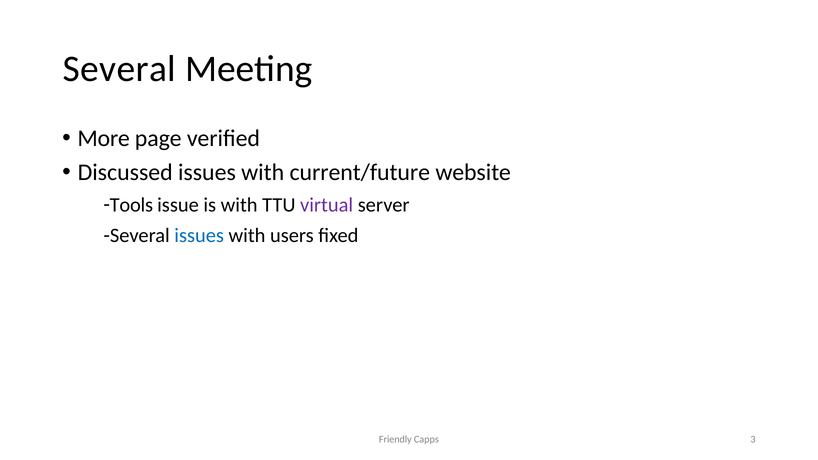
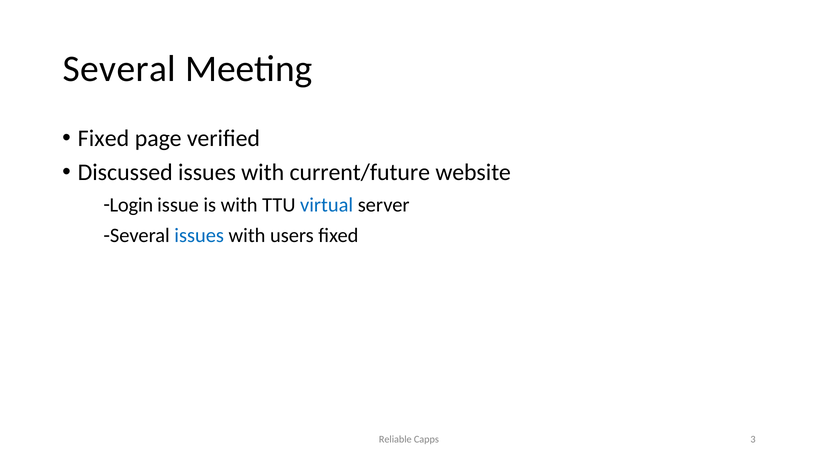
More: More -> Fixed (103, 138)
Tools: Tools -> Login (131, 205)
virtual colour: purple -> blue (327, 205)
Friendly: Friendly -> Reliable (395, 439)
